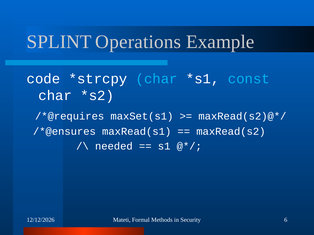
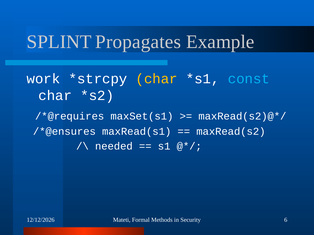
Operations: Operations -> Propagates (138, 42)
code: code -> work (43, 79)
char colour: light blue -> yellow (157, 79)
